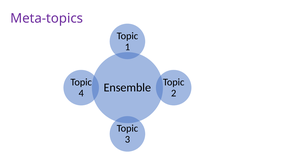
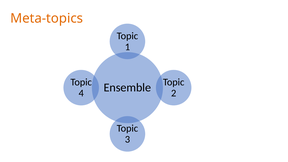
Meta-topics colour: purple -> orange (47, 18)
